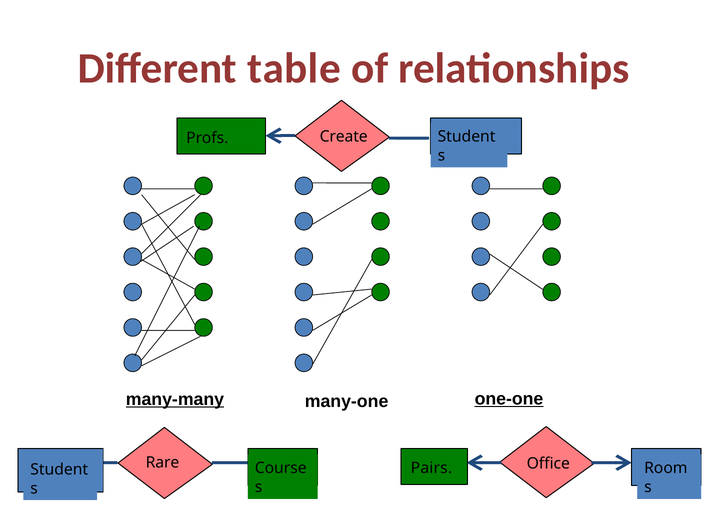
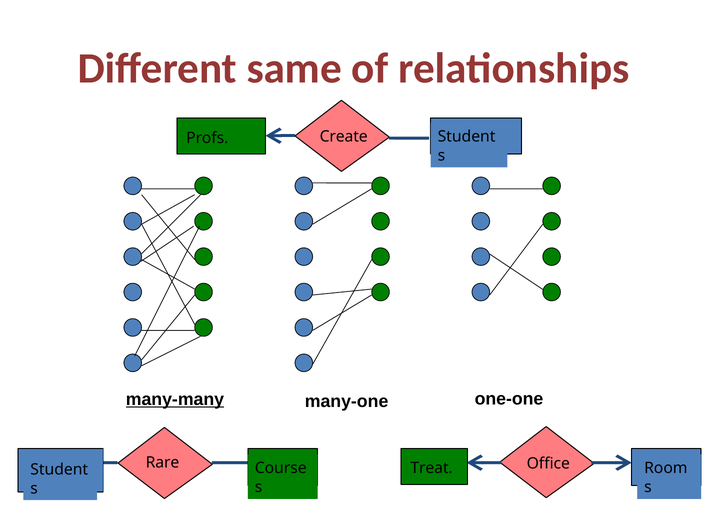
table: table -> same (294, 69)
one-one underline: present -> none (509, 399)
Pairs: Pairs -> Treat (432, 468)
